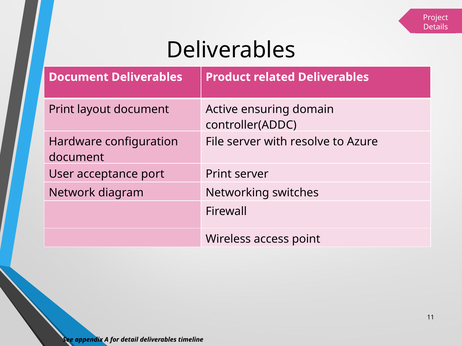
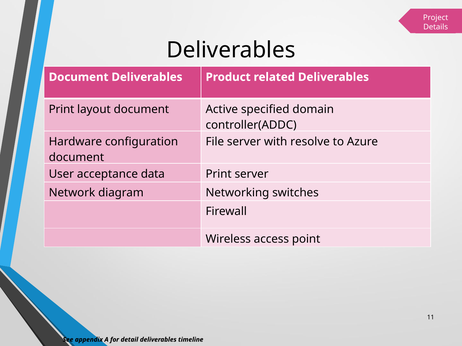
ensuring: ensuring -> specified (265, 110)
port: port -> data (153, 174)
